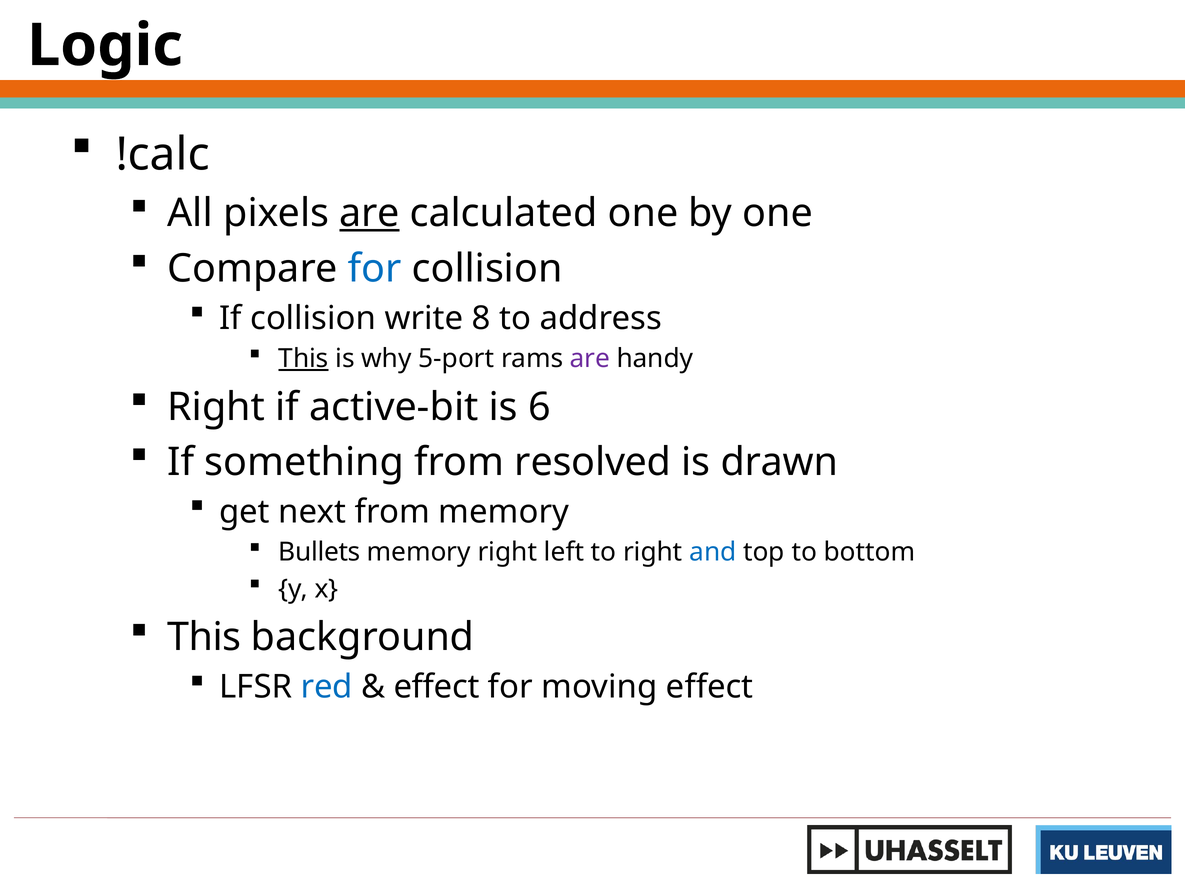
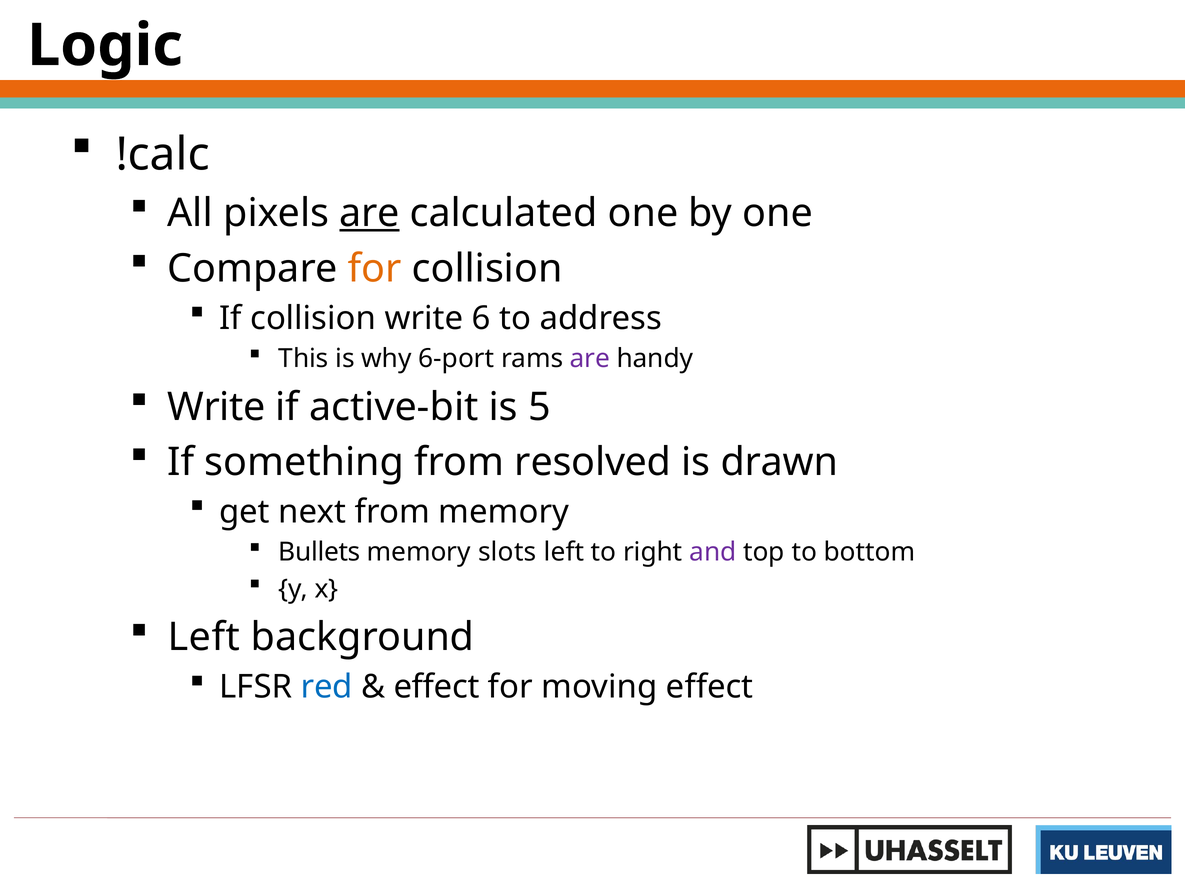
for colour: blue -> orange (375, 269)
8: 8 -> 6 (481, 318)
This underline: present -> none (304, 359)
5-port: 5-port -> 6-port (456, 359)
Right: Right -> Write (216, 407)
6: 6 -> 5 (539, 407)
memory right: right -> slots (507, 552)
and colour: blue -> purple (713, 552)
This: This -> Left (204, 637)
